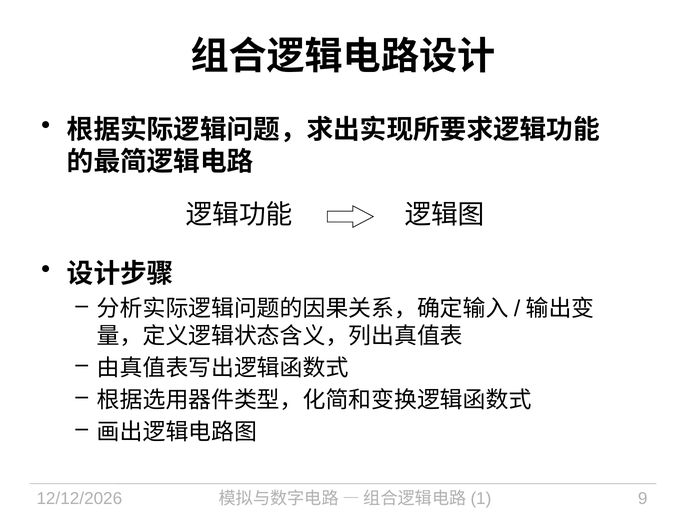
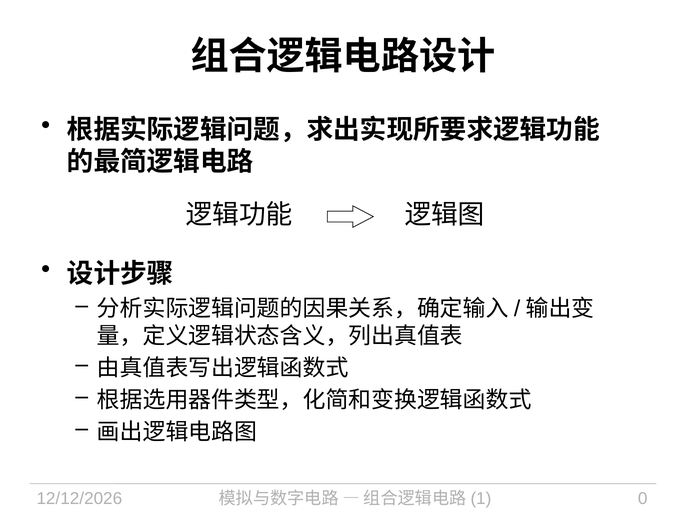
9: 9 -> 0 (643, 499)
